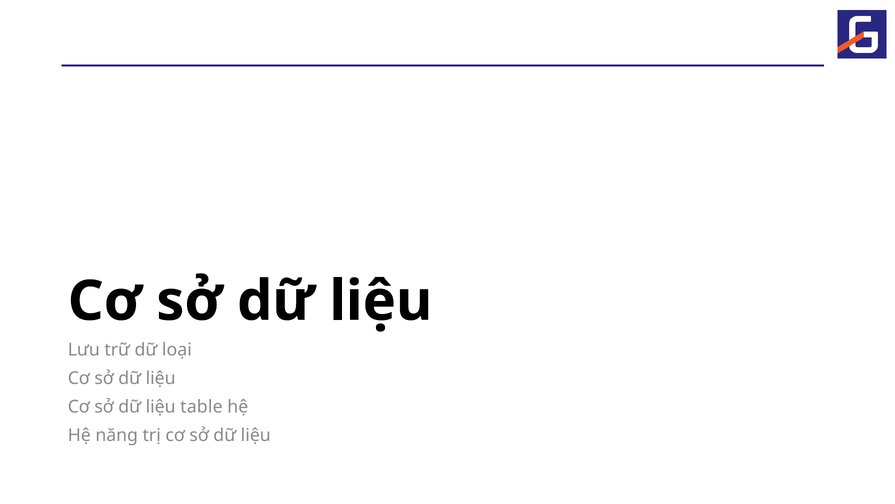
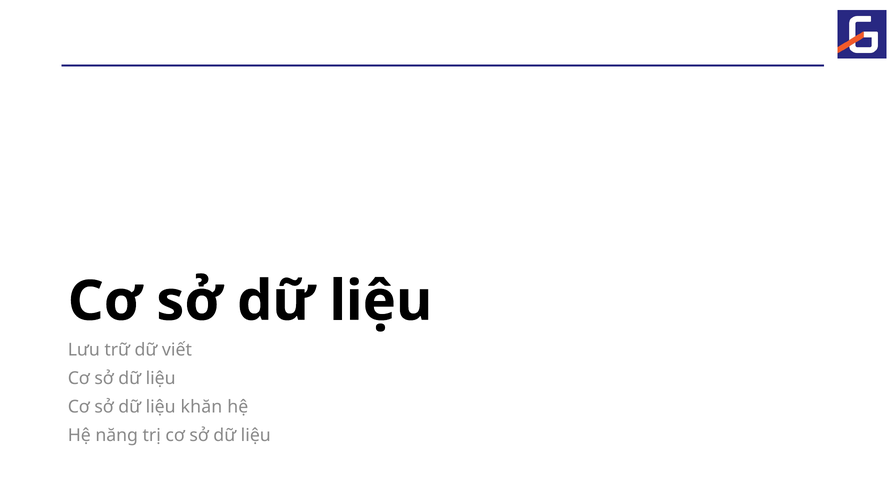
loại: loại -> viết (177, 350)
table: table -> khăn (201, 407)
